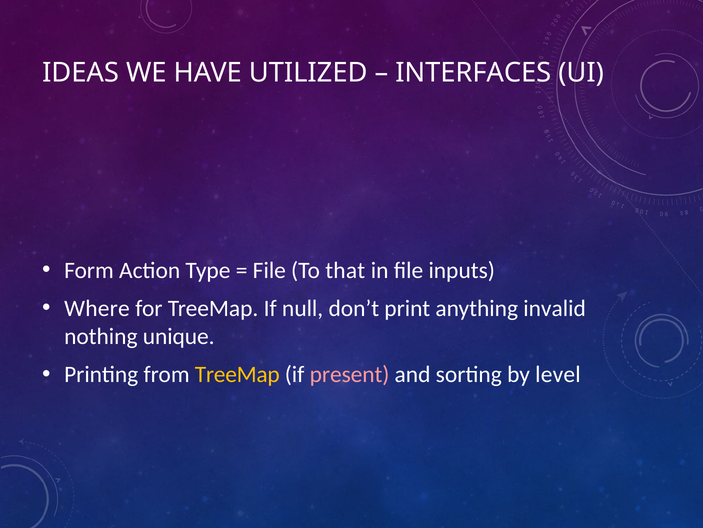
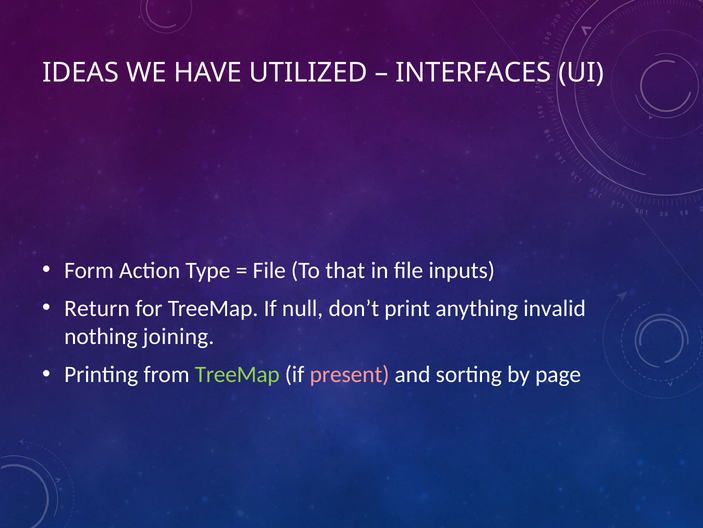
Where: Where -> Return (97, 308)
unique: unique -> joining (179, 336)
TreeMap colour: yellow -> light green (237, 374)
level: level -> page (558, 374)
